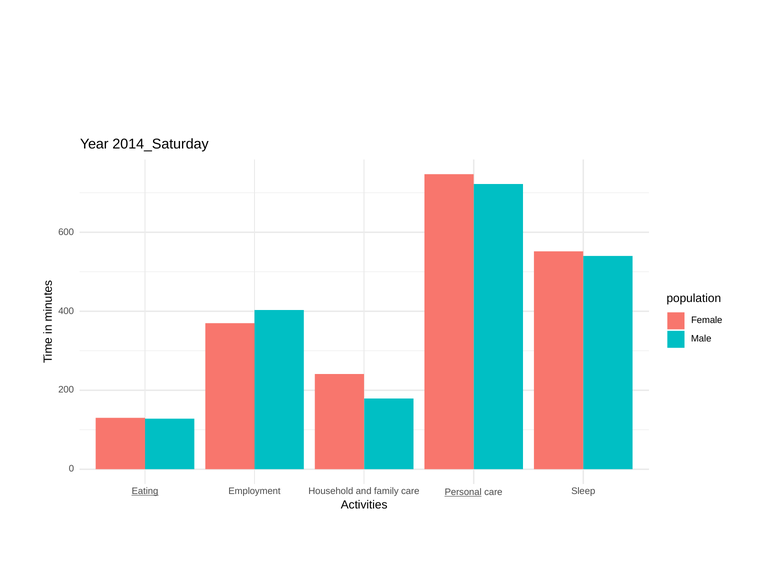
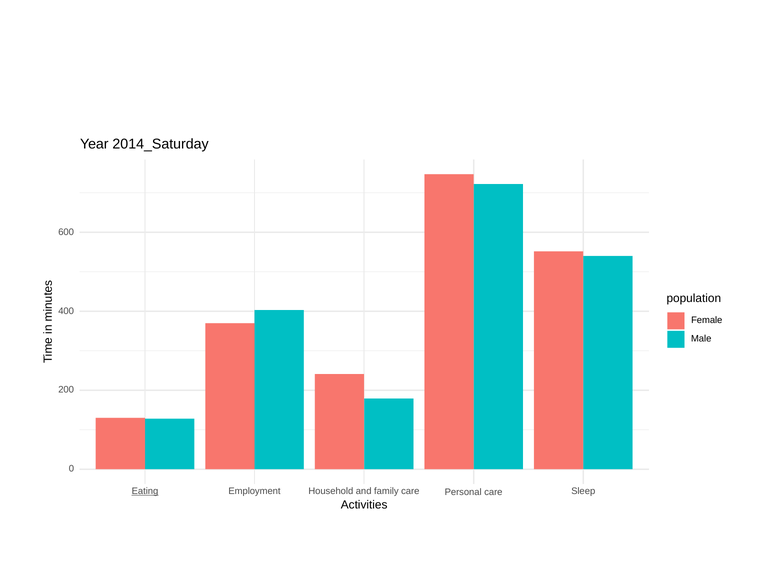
Personal underline: present -> none (463, 492)
